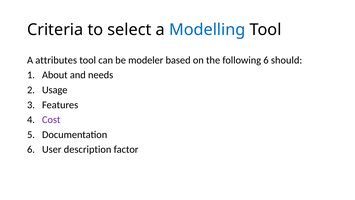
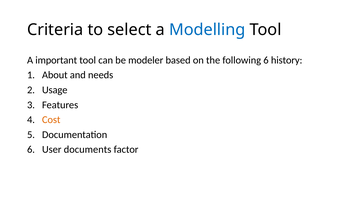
attributes: attributes -> important (56, 60)
should: should -> history (287, 60)
Cost colour: purple -> orange (51, 120)
description: description -> documents (88, 149)
